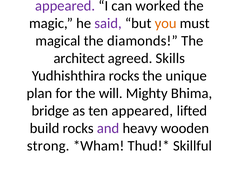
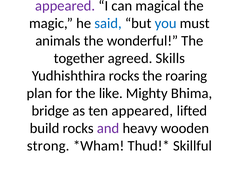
can worked: worked -> magical (158, 6)
said colour: purple -> blue (108, 23)
you colour: orange -> blue (166, 23)
magical: magical -> animals (58, 41)
diamonds: diamonds -> wonderful (142, 41)
architect: architect -> together (79, 58)
unique: unique -> roaring (186, 76)
will: will -> like (111, 93)
